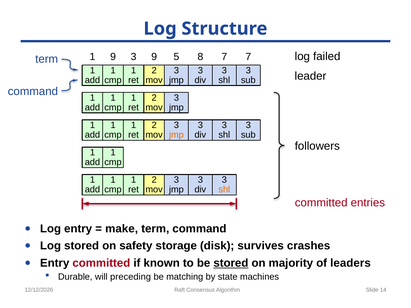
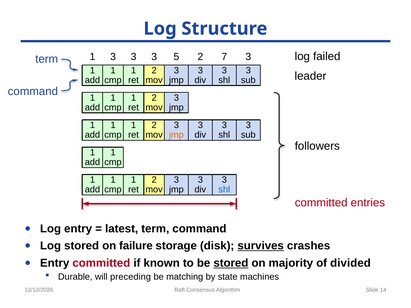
1 9: 9 -> 3 (113, 57)
9: 9 -> 3 (154, 57)
5 8: 8 -> 2 (200, 57)
7 7: 7 -> 3 (248, 57)
shl colour: orange -> blue (224, 190)
make: make -> latest (122, 229)
safety: safety -> failure (136, 246)
survives underline: none -> present (261, 246)
leaders: leaders -> divided (350, 263)
